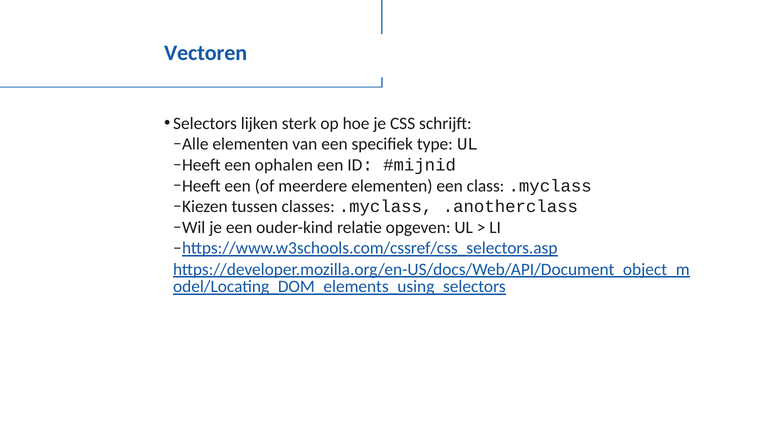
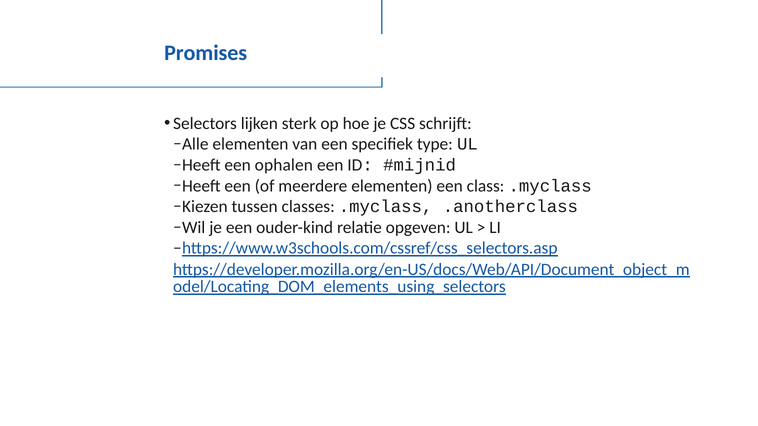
Vectoren: Vectoren -> Promises (206, 53)
